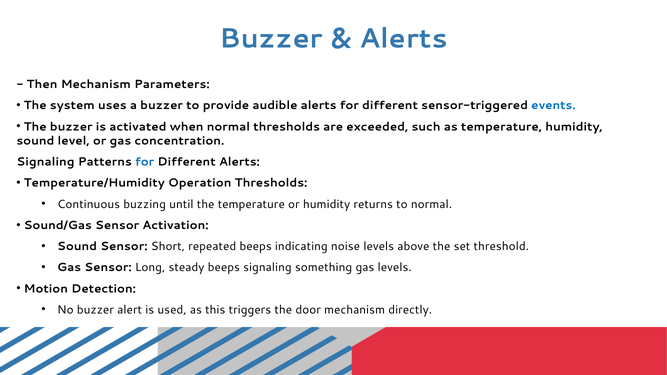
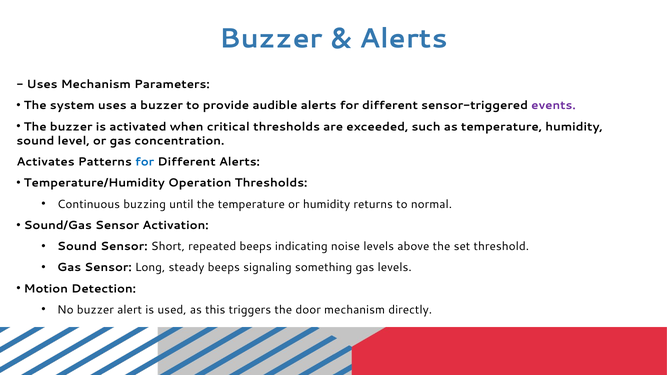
Then: Then -> Uses (42, 84)
events colour: blue -> purple (553, 106)
when normal: normal -> critical (228, 127)
Signaling: Signaling -> Activates (46, 162)
